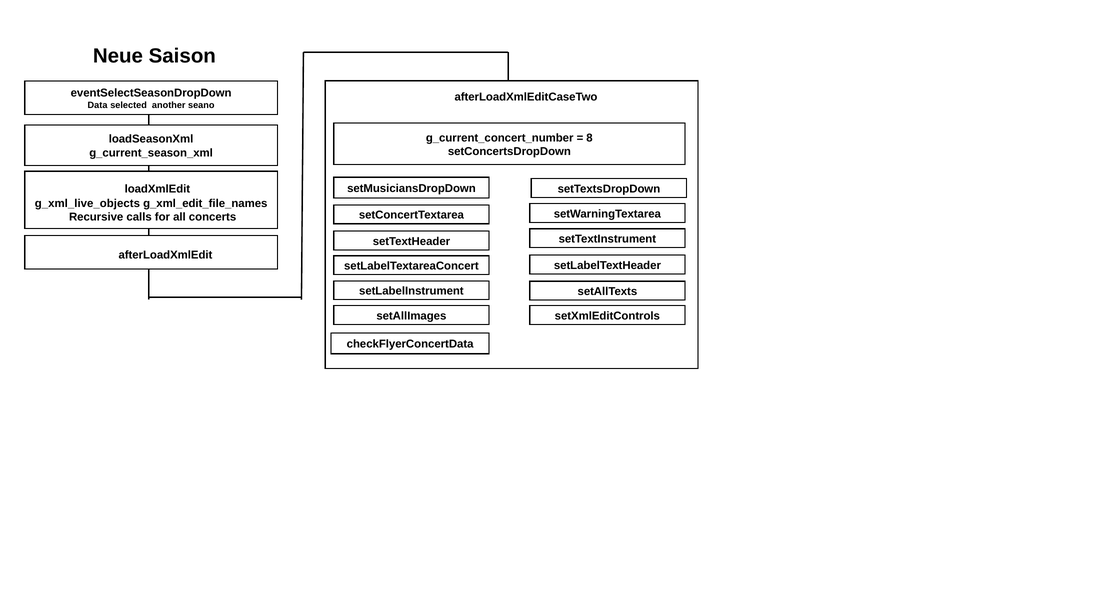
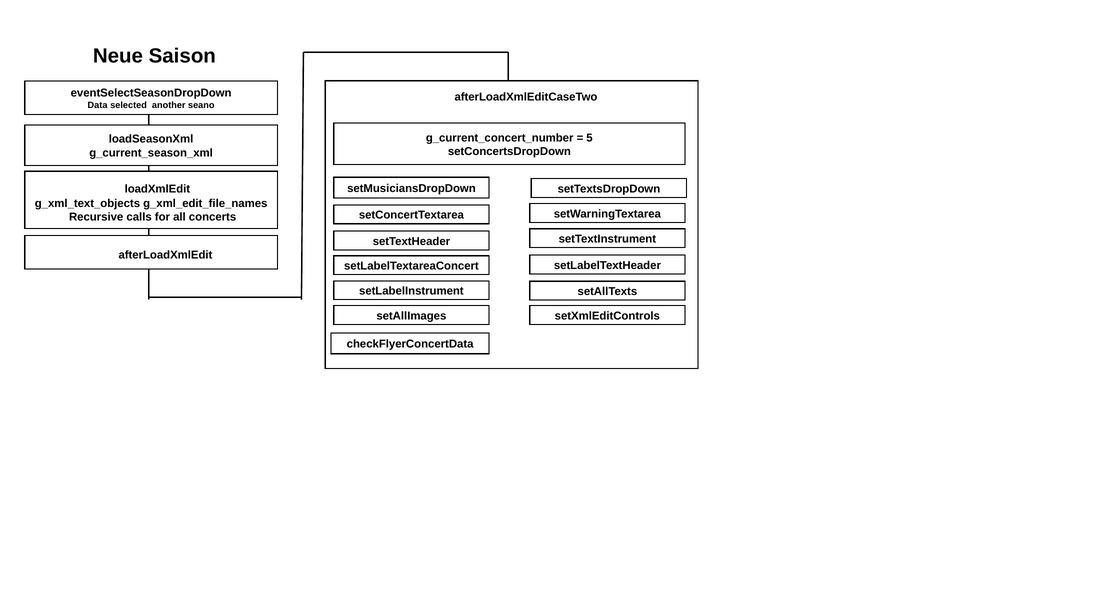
8: 8 -> 5 (590, 138)
g_xml_live_objects: g_xml_live_objects -> g_xml_text_objects (87, 204)
